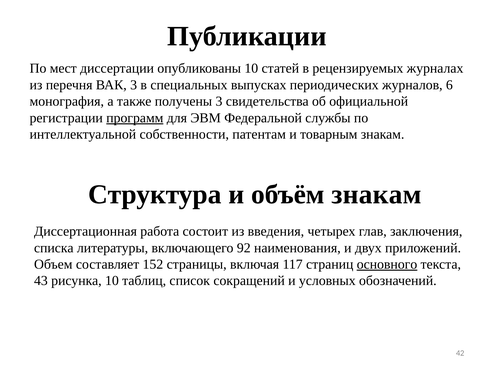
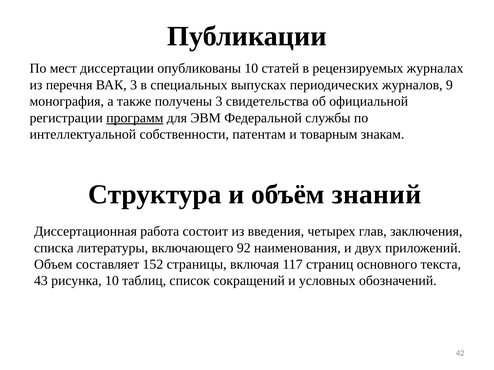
6: 6 -> 9 (449, 85)
объём знакам: знакам -> знаний (377, 195)
основного underline: present -> none (387, 265)
